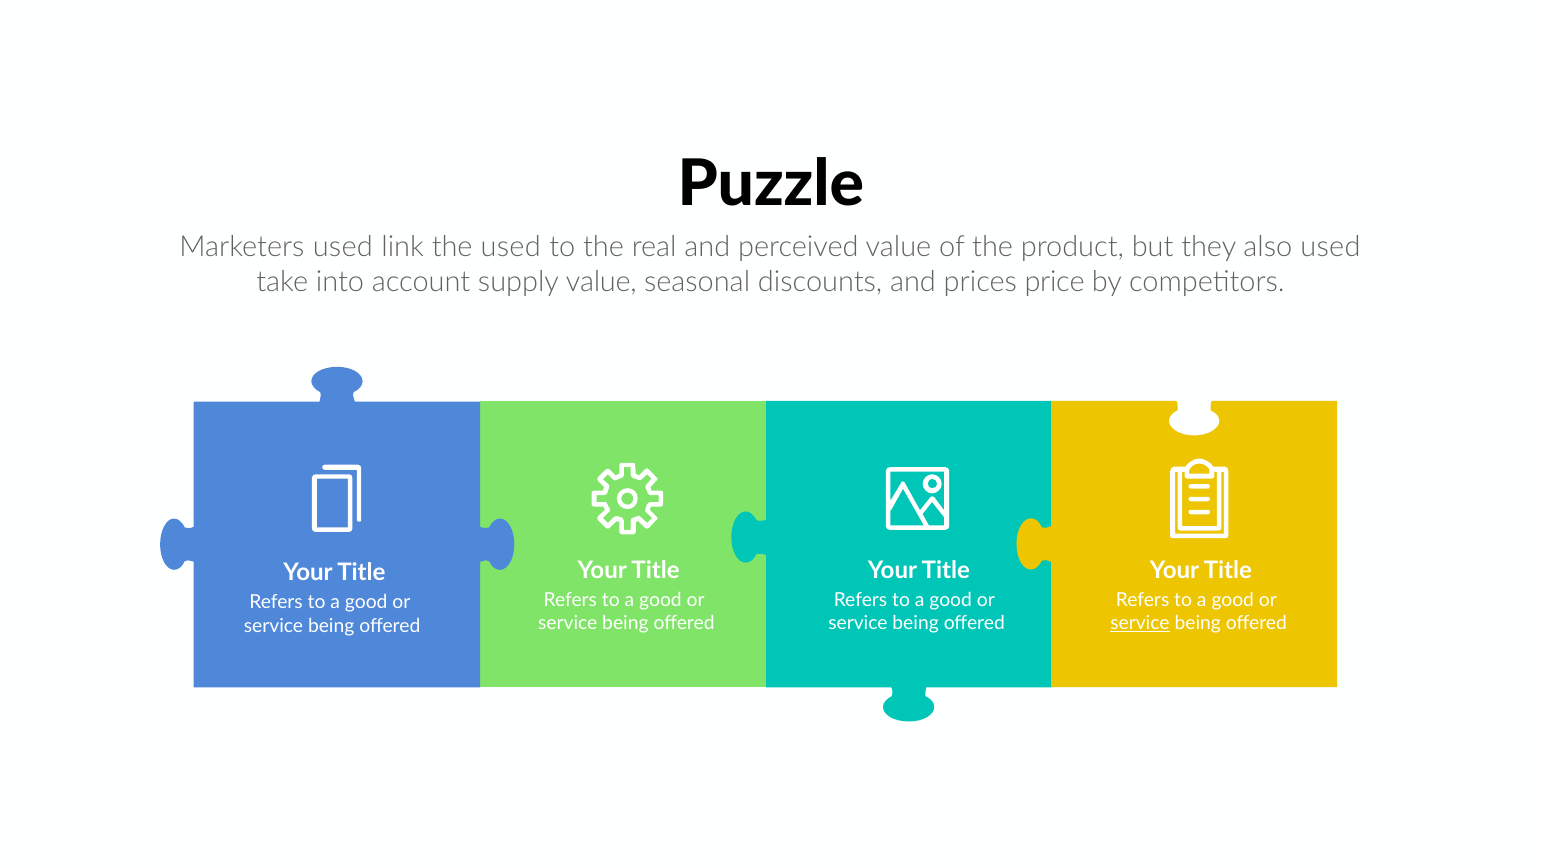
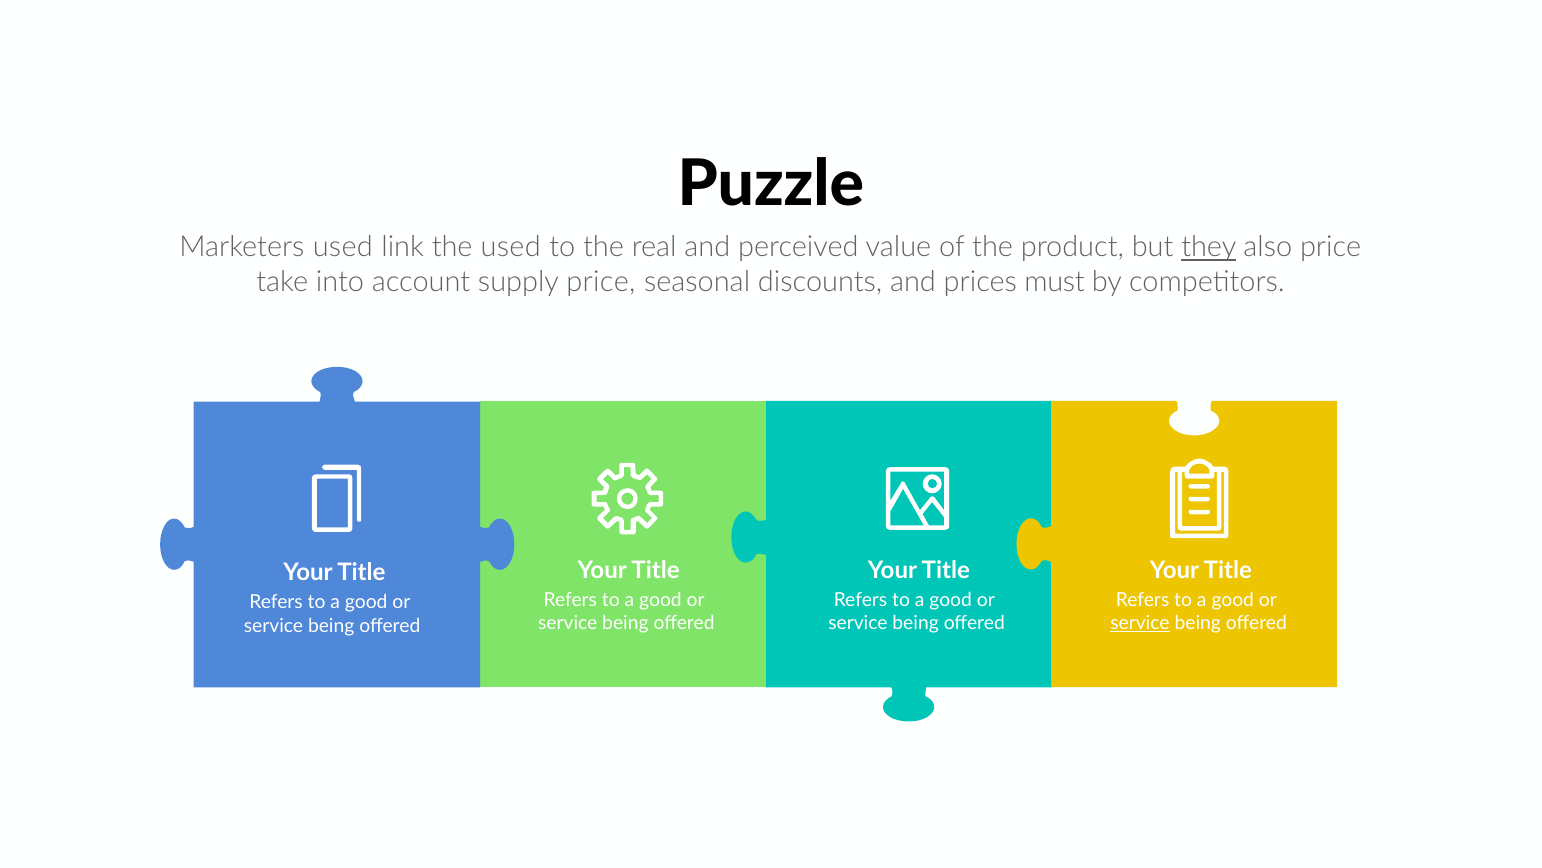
they underline: none -> present (1209, 247)
also used: used -> price (1331, 247)
supply value: value -> price (601, 282)
price: price -> must (1055, 282)
